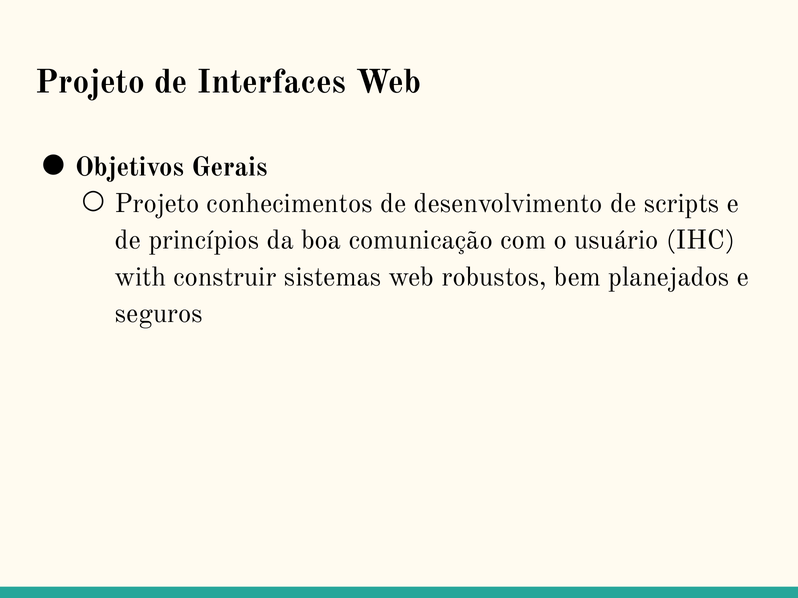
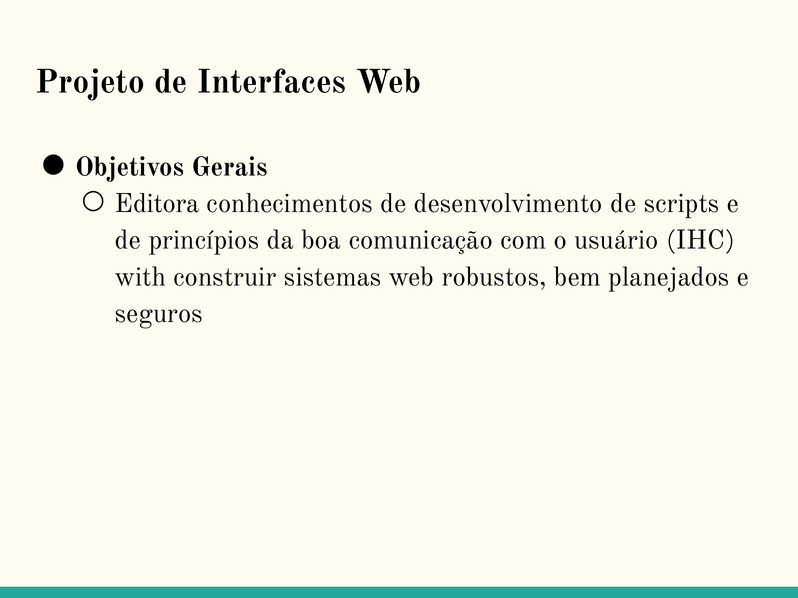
Projeto: Projeto -> Editora (157, 204)
